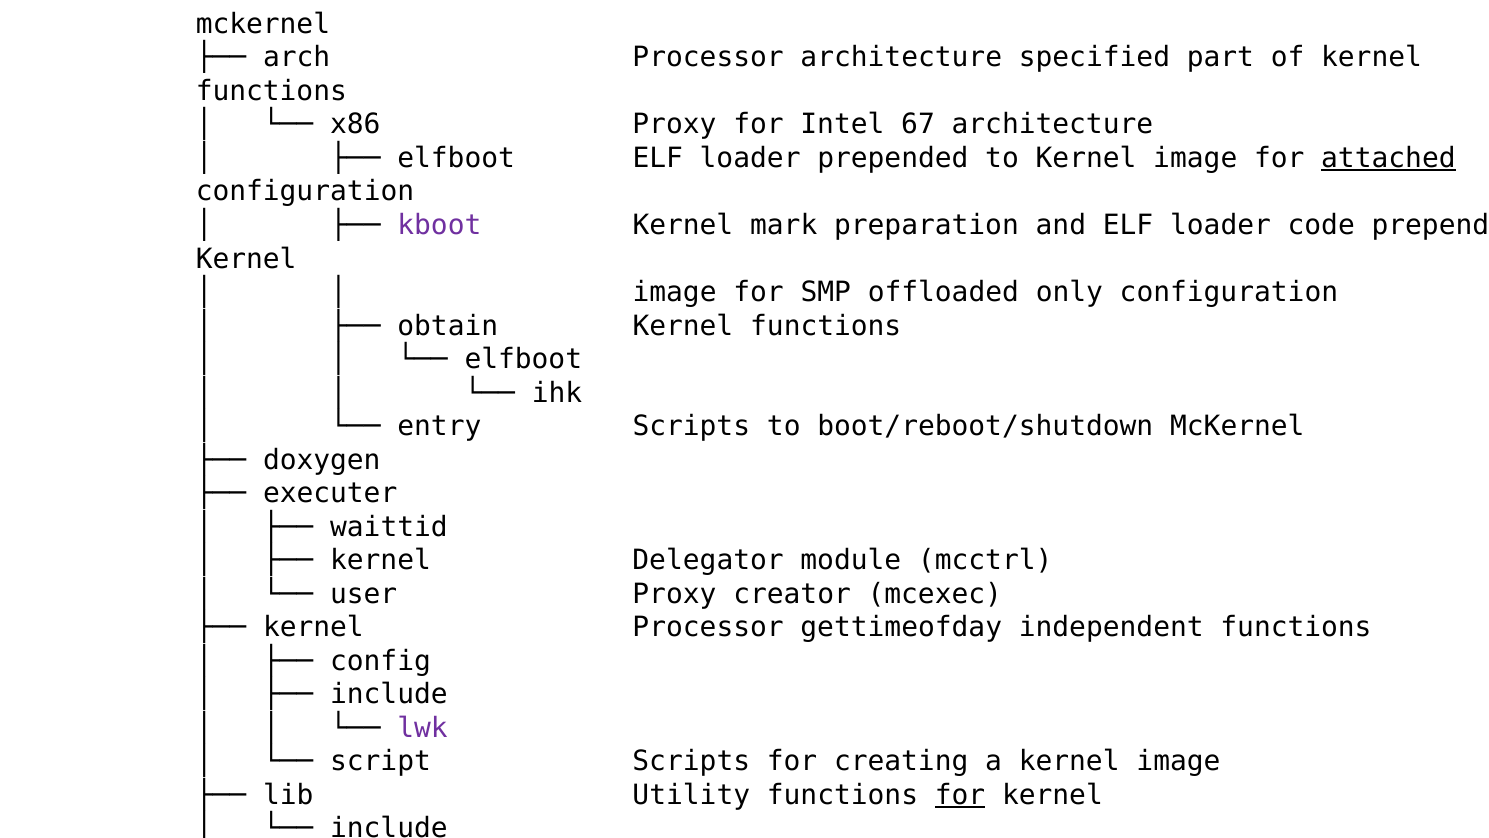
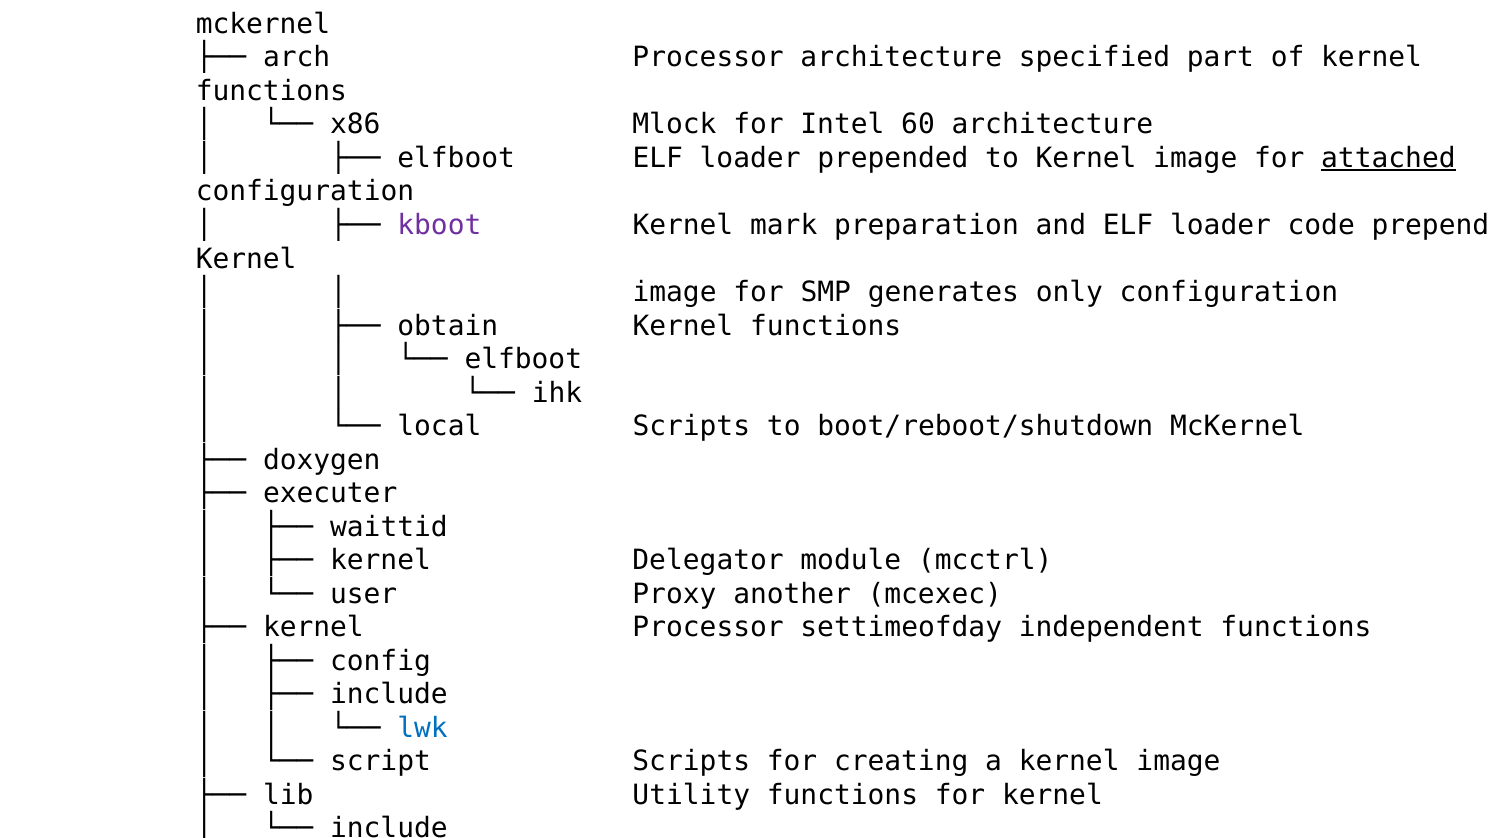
x86 Proxy: Proxy -> Mlock (674, 125)
67: 67 -> 60 (918, 125)
offloaded: offloaded -> generates (943, 292)
entry: entry -> local (439, 426)
creator: creator -> another (792, 594)
gettimeofday: gettimeofday -> settimeofday (901, 627)
lwk colour: purple -> blue (423, 728)
for underline: present -> none (960, 795)
